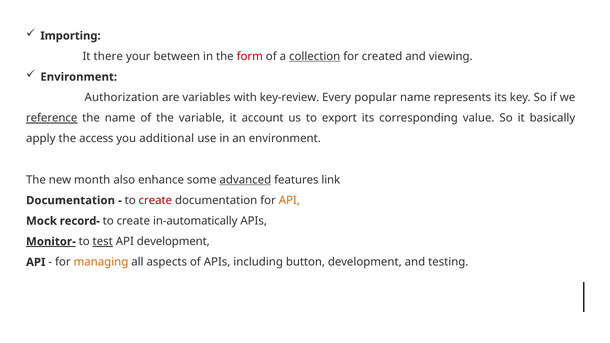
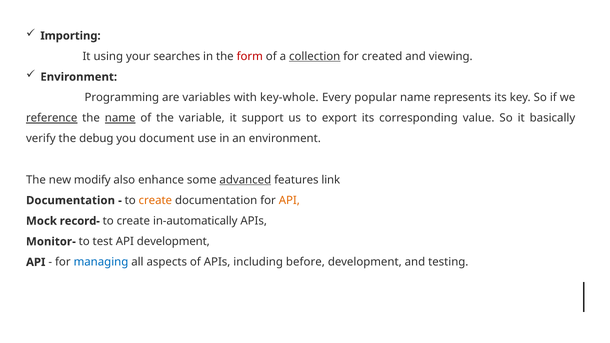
there: there -> using (108, 56)
between: between -> searches (177, 56)
Authorization: Authorization -> Programming (122, 98)
key-review: key-review -> key-whole (289, 98)
name underline: none -> present (120, 118)
account: account -> support (263, 118)
apply: apply -> verify (41, 139)
access: access -> debug (96, 139)
additional: additional -> document (167, 139)
month: month -> modify (92, 180)
create colour: red -> orange (155, 200)
Monitor- underline: present -> none (51, 242)
test underline: present -> none (103, 242)
managing colour: orange -> blue (101, 262)
button: button -> before (305, 262)
